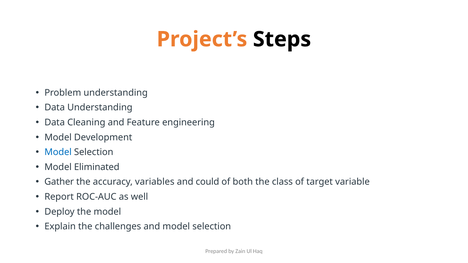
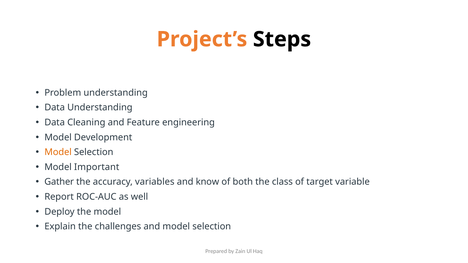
Model colour: blue -> orange (58, 152)
Eliminated: Eliminated -> Important (97, 167)
could: could -> know (207, 182)
